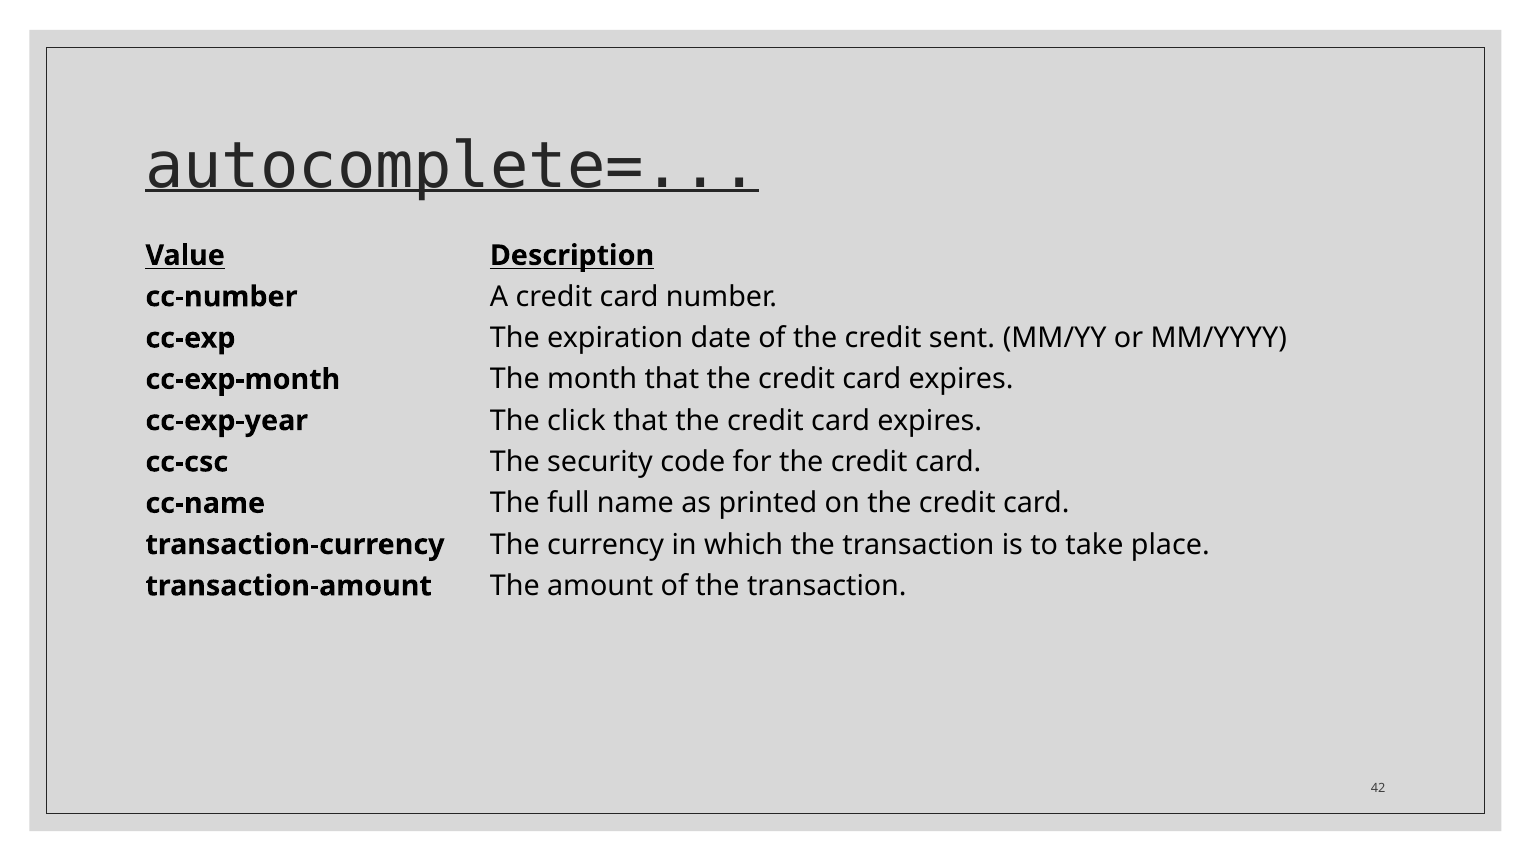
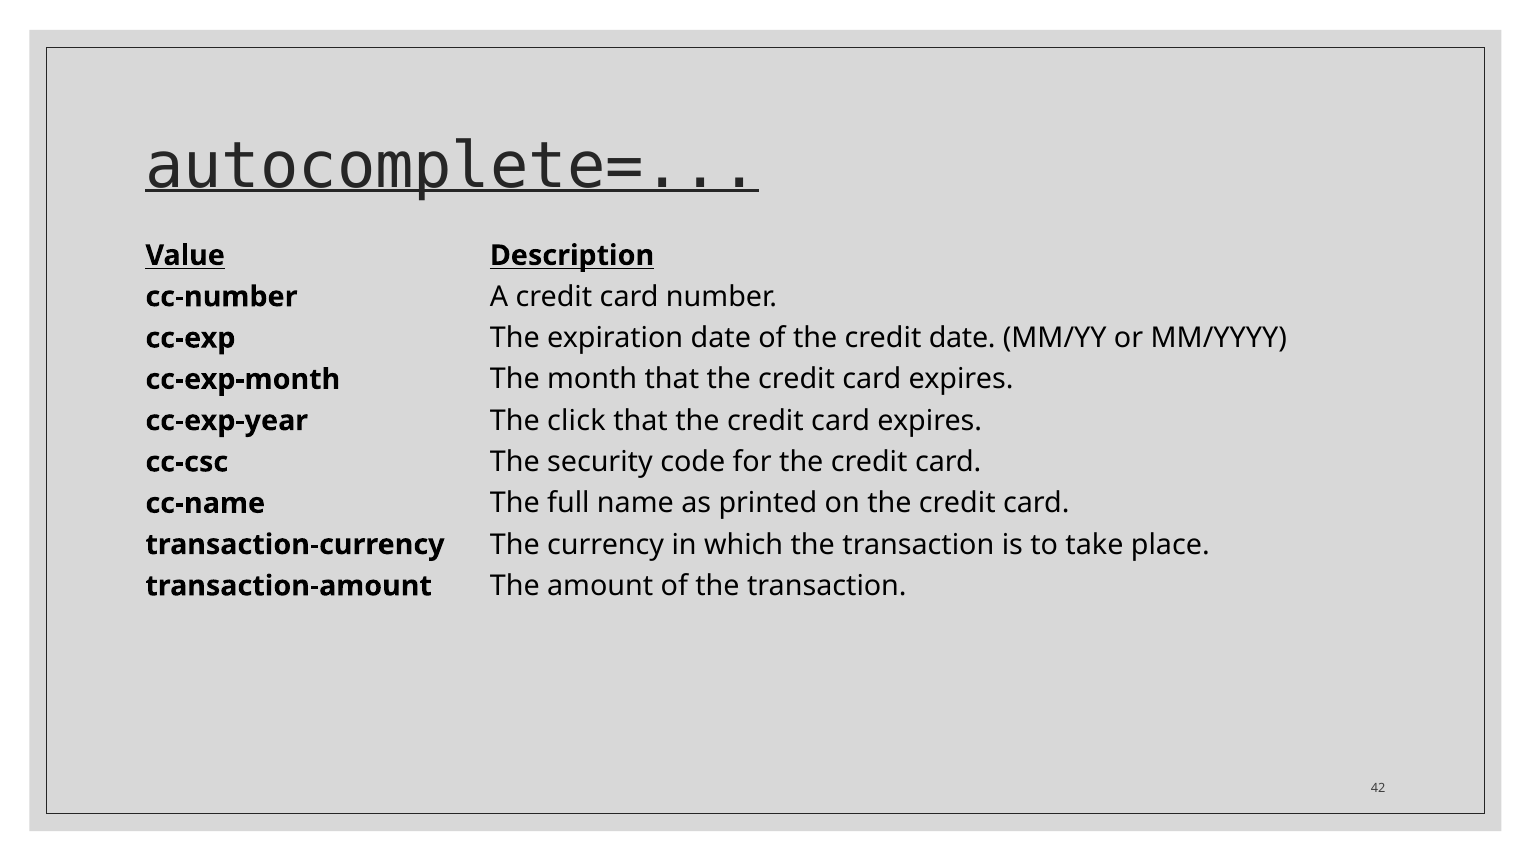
credit sent: sent -> date (962, 338)
